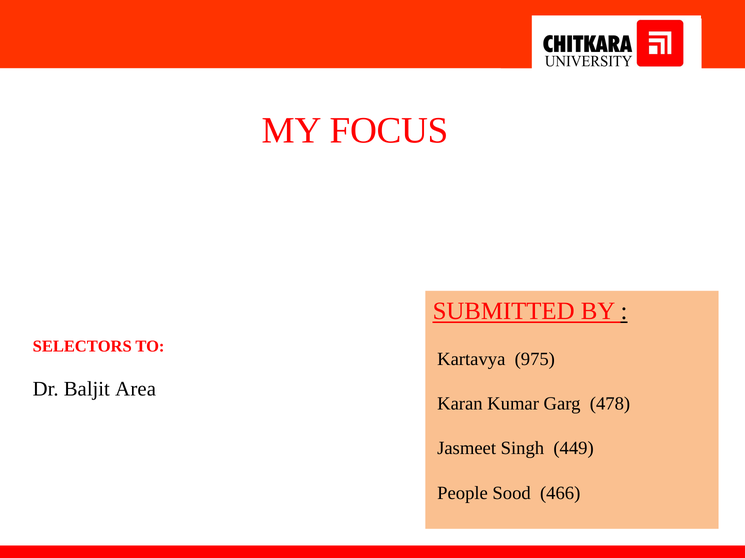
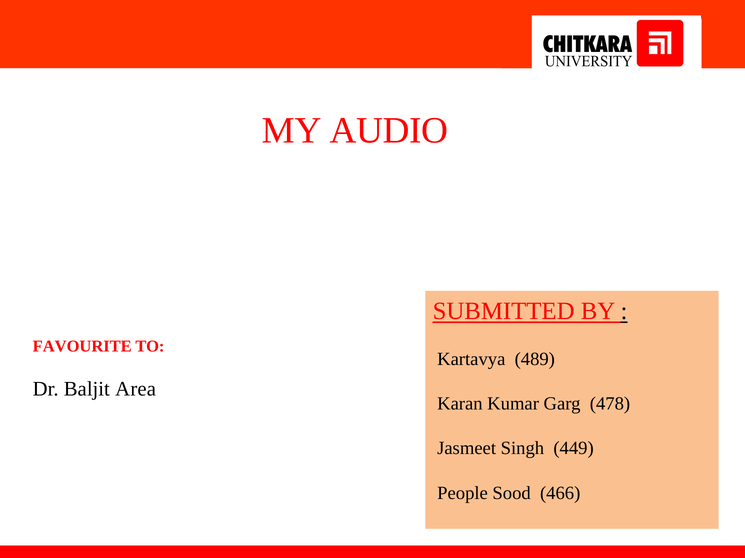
FOCUS: FOCUS -> AUDIO (389, 130)
SELECTORS: SELECTORS -> FAVOURITE (82, 347)
975: 975 -> 489 (535, 360)
